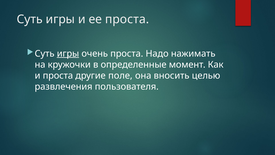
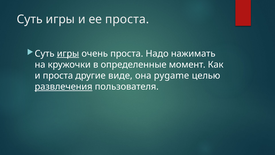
поле: поле -> виде (120, 76)
вносить: вносить -> pygame (172, 76)
развлечения underline: none -> present (64, 87)
